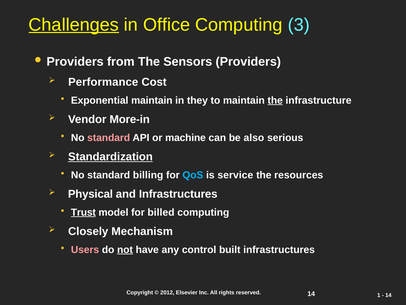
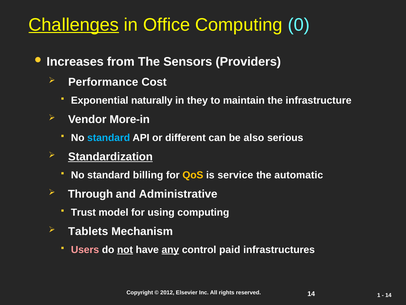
3: 3 -> 0 (299, 25)
Providers: Providers -> Increases (75, 62)
Exponential maintain: maintain -> naturally (152, 100)
the underline: present -> none (275, 100)
standard colour: pink -> light blue (109, 137)
machine: machine -> different (185, 137)
QoS colour: light blue -> yellow (193, 175)
resources: resources -> automatic (299, 175)
Physical: Physical -> Through (90, 194)
and Infrastructures: Infrastructures -> Administrative (178, 194)
Trust underline: present -> none (83, 212)
billed: billed -> using (161, 212)
Closely: Closely -> Tablets (88, 231)
any underline: none -> present (170, 249)
built: built -> paid (230, 249)
